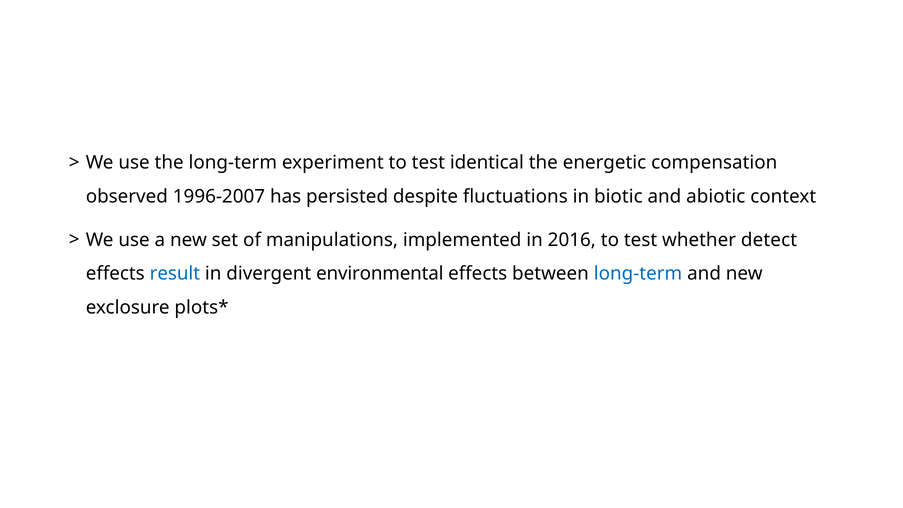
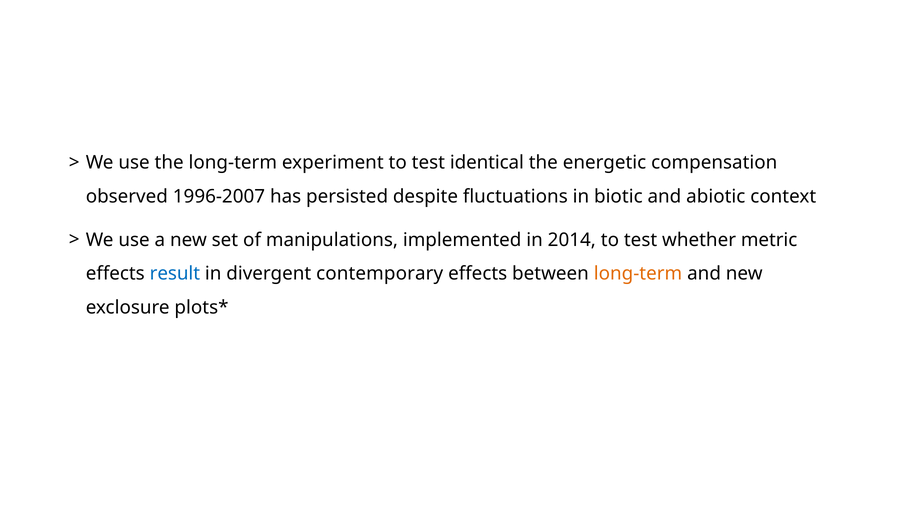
2016: 2016 -> 2014 (572, 240)
detect: detect -> metric (769, 240)
environmental: environmental -> contemporary (380, 274)
long-term colour: blue -> orange (638, 274)
